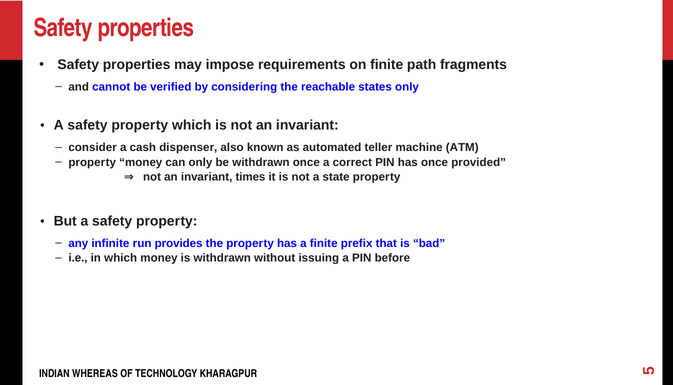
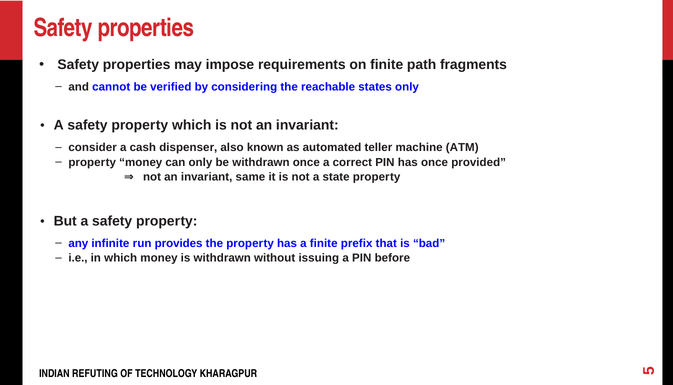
times: times -> same (250, 177)
WHEREAS: WHEREAS -> REFUTING (95, 373)
